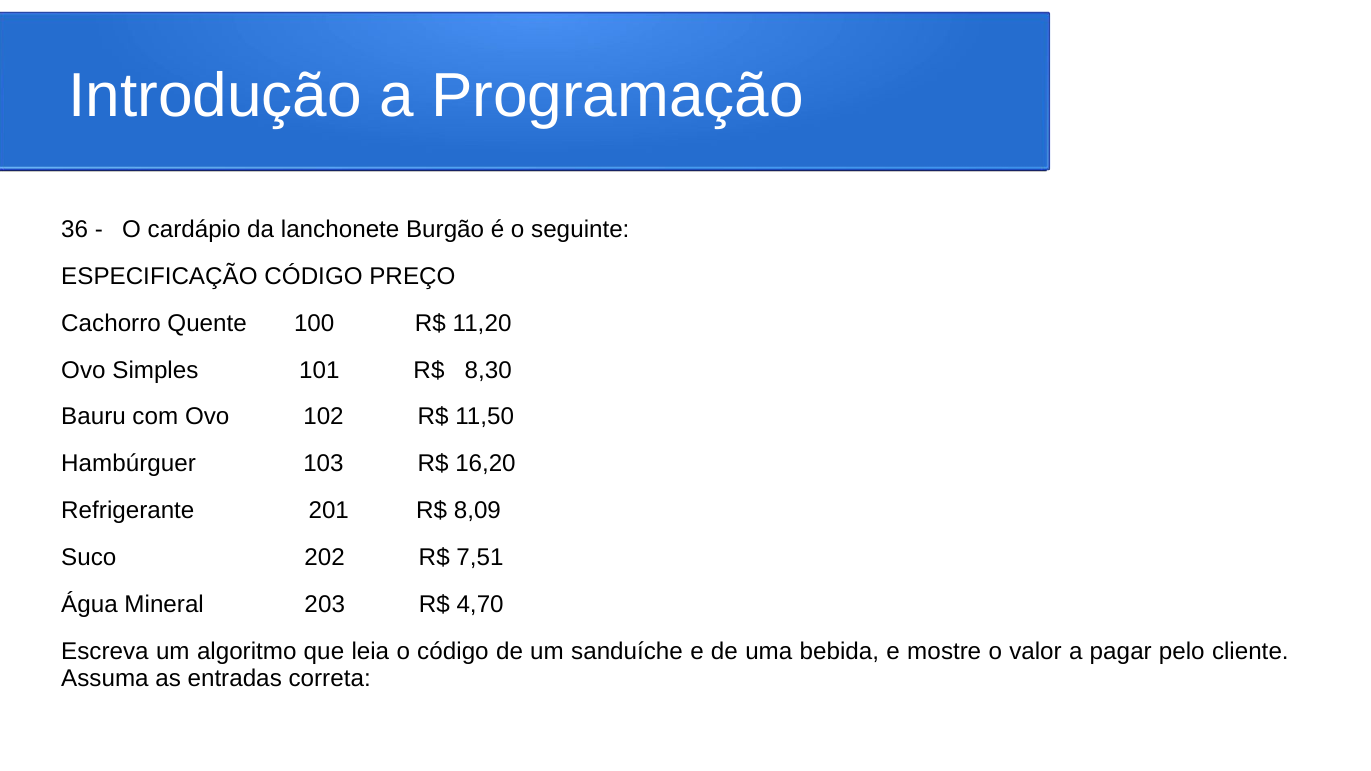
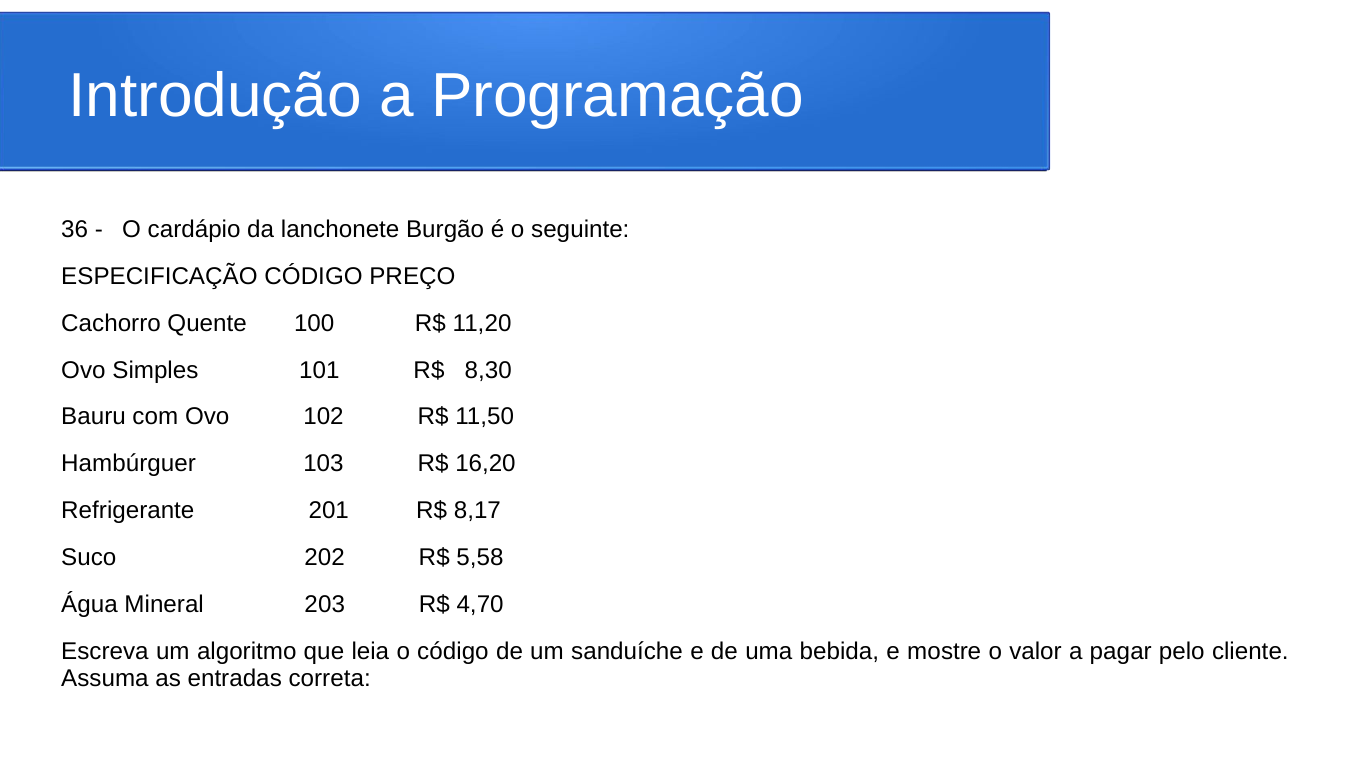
8,09: 8,09 -> 8,17 (477, 511)
7,51: 7,51 -> 5,58 (480, 558)
